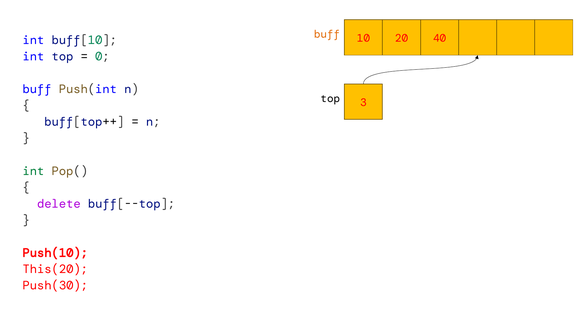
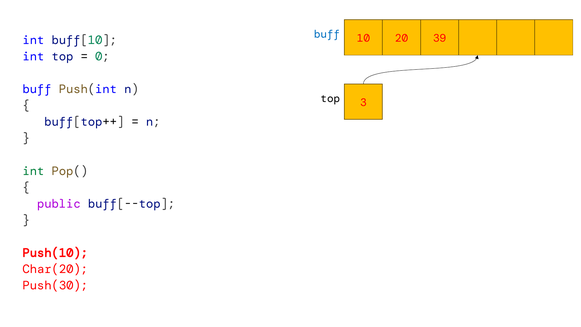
buff colour: orange -> blue (327, 34)
40: 40 -> 39 (440, 38)
delete: delete -> public (59, 204)
This(20: This(20 -> Char(20 (55, 269)
